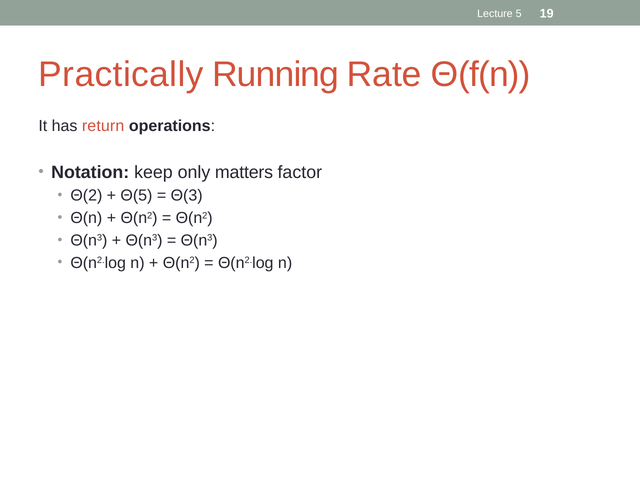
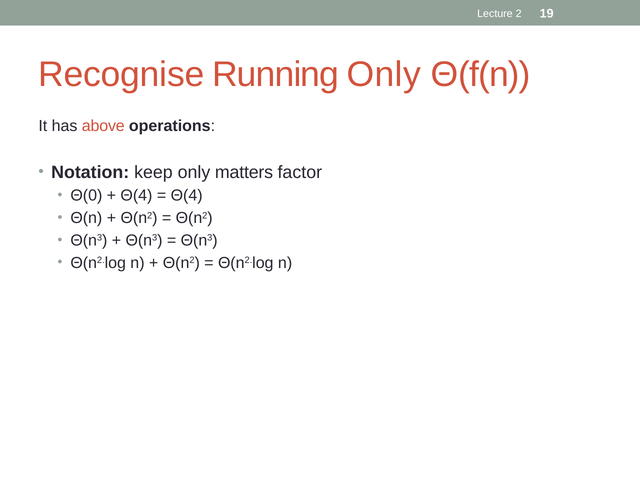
5: 5 -> 2 (519, 14)
Practically: Practically -> Recognise (121, 74)
Running Rate: Rate -> Only (384, 74)
return: return -> above (103, 126)
Θ(2: Θ(2 -> Θ(0 (86, 196)
Θ(5: Θ(5 -> Θ(4 (136, 196)
Θ(3: Θ(3 -> Θ(4 (187, 196)
